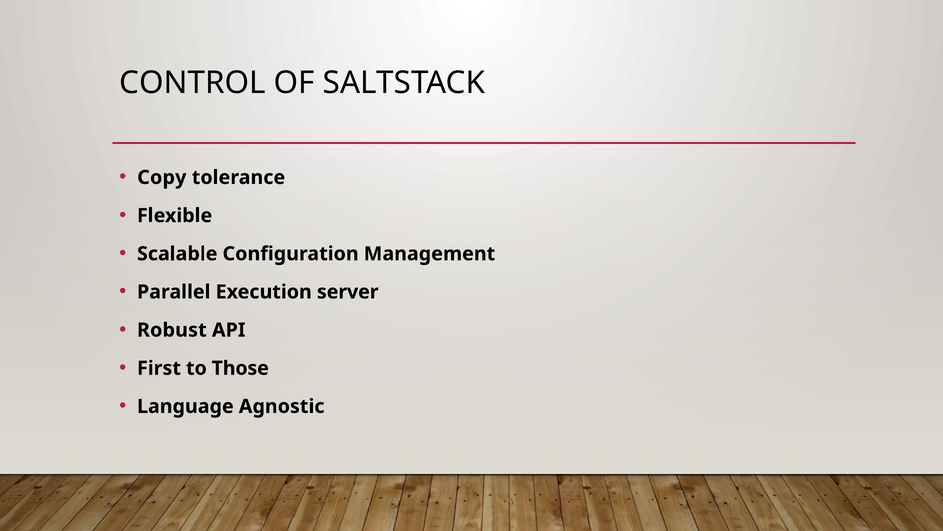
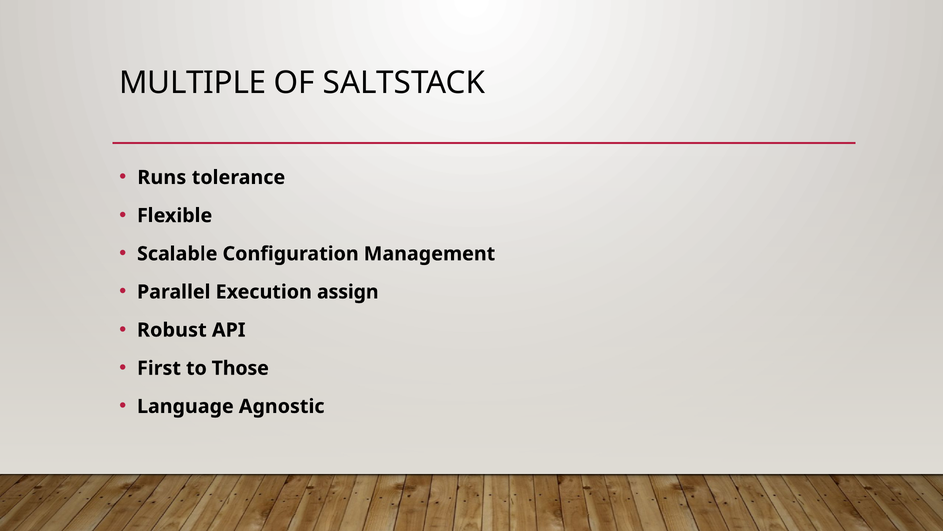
CONTROL: CONTROL -> MULTIPLE (193, 83)
Copy: Copy -> Runs (162, 177)
server: server -> assign (348, 292)
